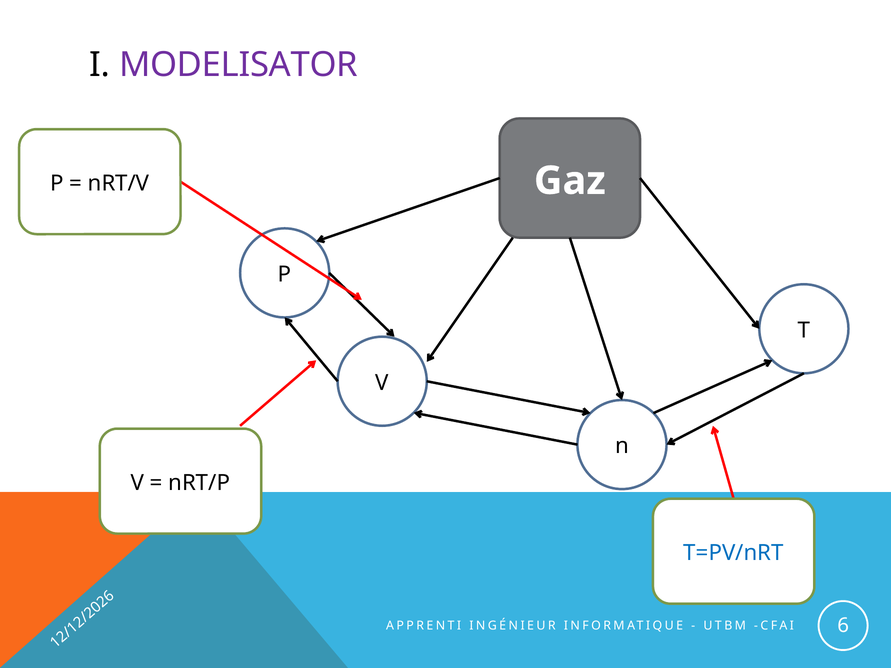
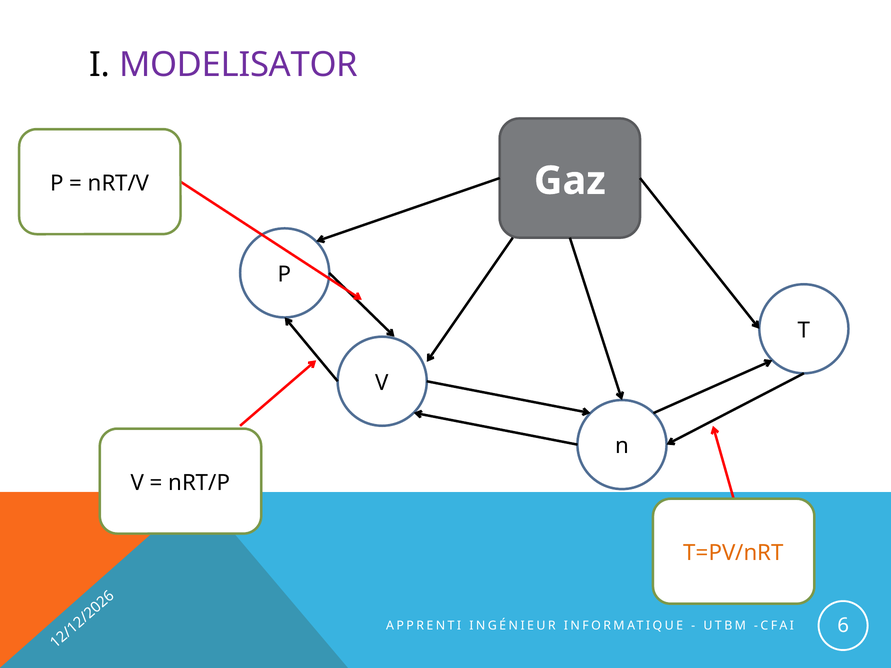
T=PV/nRT colour: blue -> orange (734, 553)
